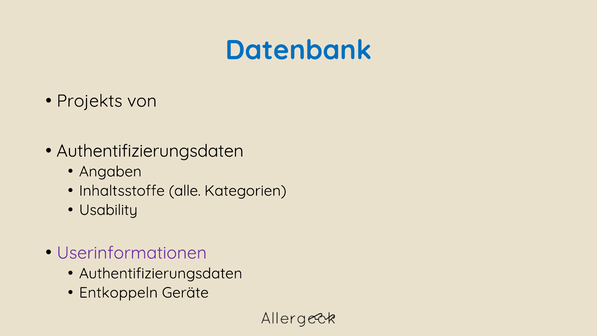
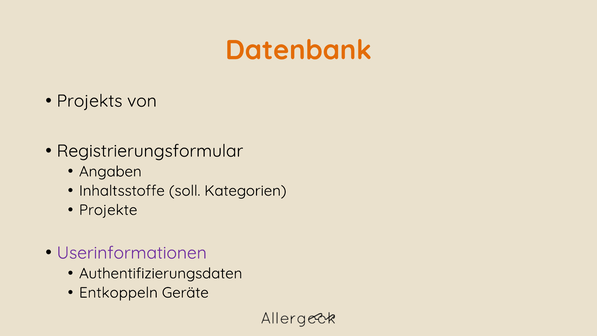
Datenbank colour: blue -> orange (298, 50)
Authentifizierungsdaten: Authentifizierungsdaten -> Registrierungsformular (150, 151)
alle: alle -> soll (185, 191)
Usability: Usability -> Projekte (108, 210)
